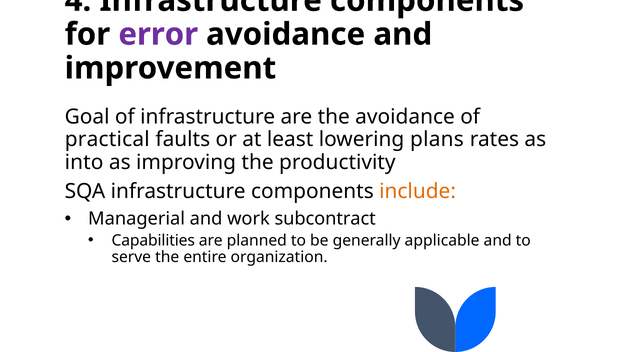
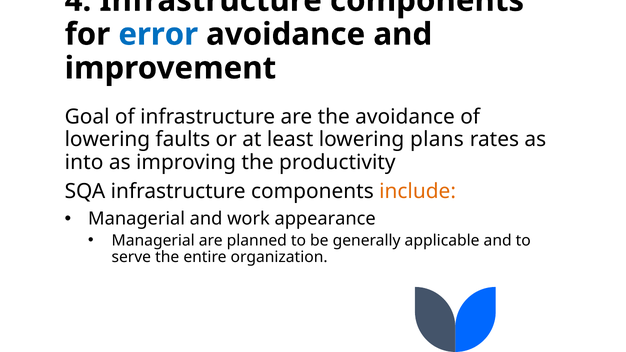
error colour: purple -> blue (158, 34)
practical: practical -> lowering (107, 140)
subcontract: subcontract -> appearance (325, 219)
Capabilities: Capabilities -> Managerial (153, 241)
